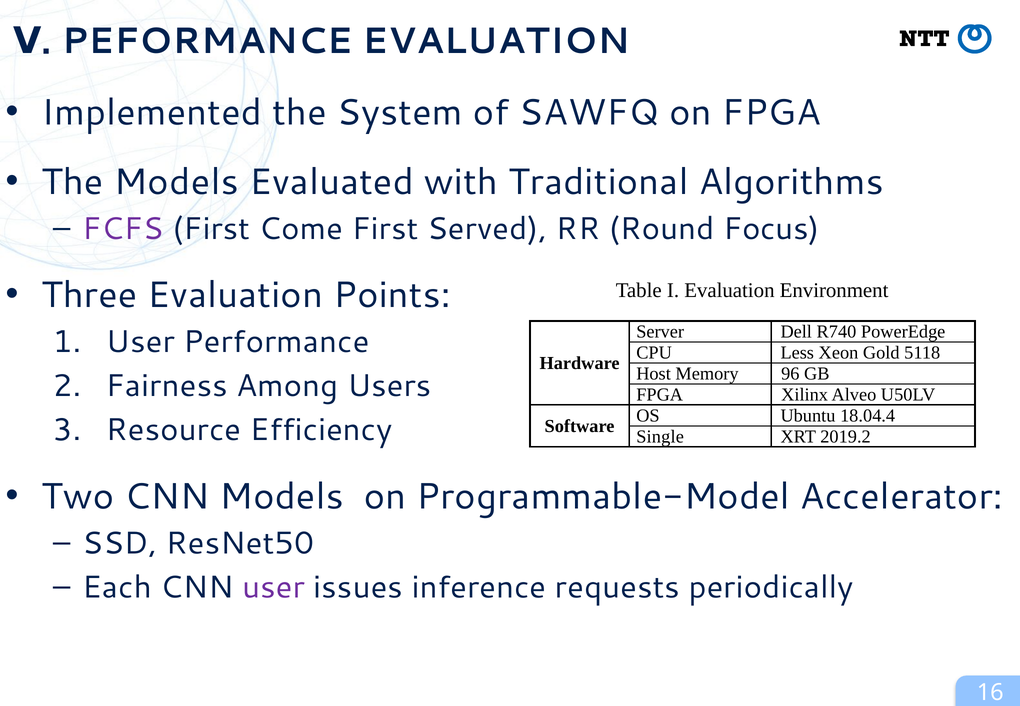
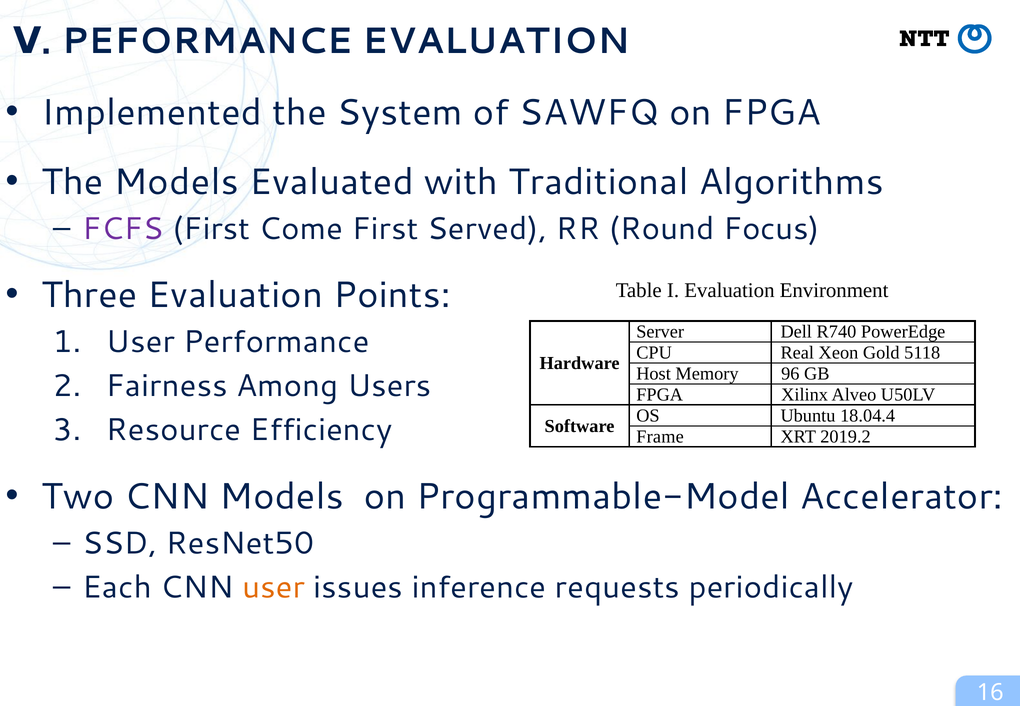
Less: Less -> Real (797, 353)
Single: Single -> Frame (660, 437)
user colour: purple -> orange (273, 587)
